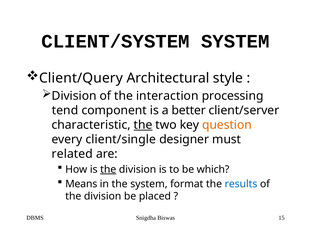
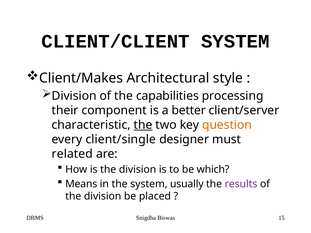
CLIENT/SYSTEM: CLIENT/SYSTEM -> CLIENT/CLIENT (115, 41)
Client/Query: Client/Query -> Client/Makes (81, 78)
interaction: interaction -> capabilities (167, 96)
tend: tend -> their (65, 111)
the underline: present -> none (108, 170)
format: format -> usually (187, 184)
results colour: blue -> purple (241, 184)
